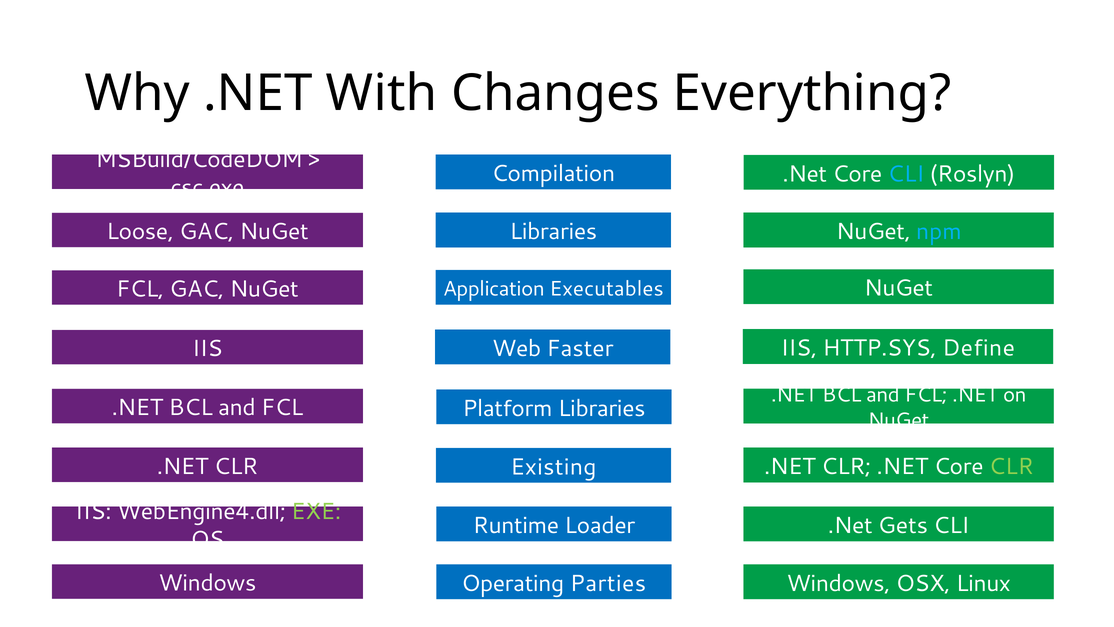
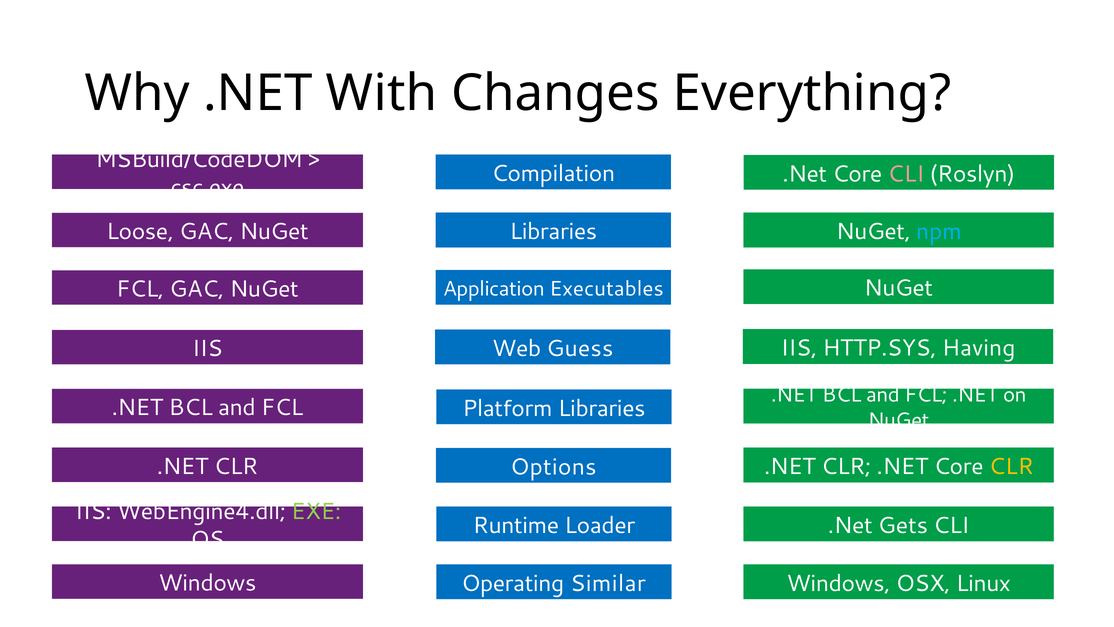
CLI colour: light blue -> pink (906, 174)
Define: Define -> Having (979, 348)
Faster: Faster -> Guess (580, 348)
CLR colour: light green -> yellow (1011, 466)
Existing: Existing -> Options (553, 467)
Parties: Parties -> Similar (608, 583)
